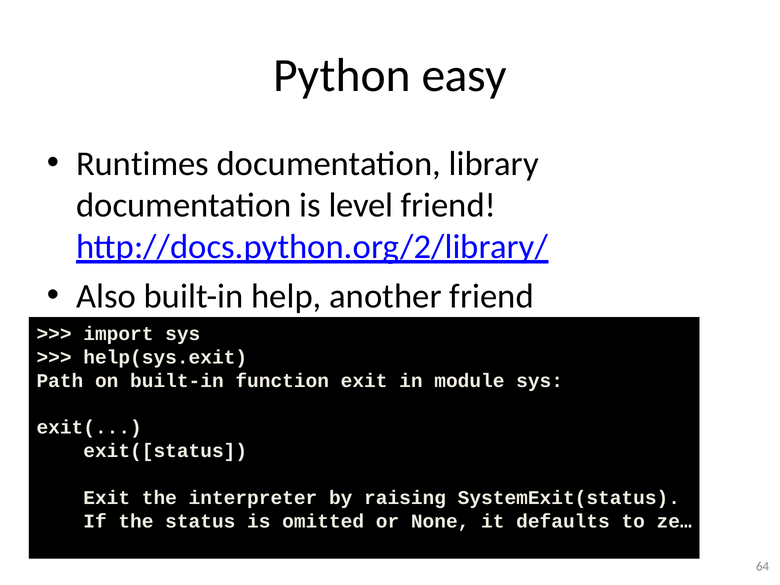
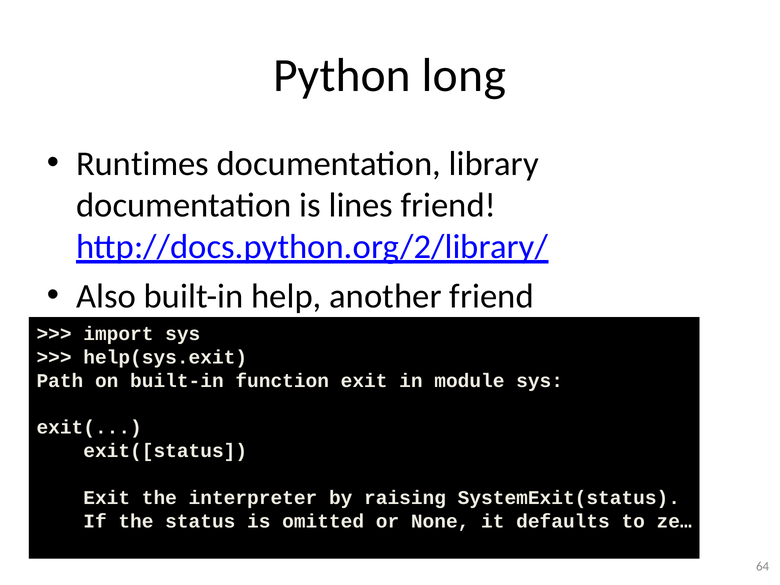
easy: easy -> long (464, 76)
level: level -> lines (361, 205)
